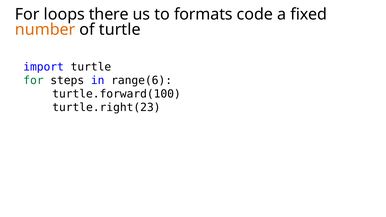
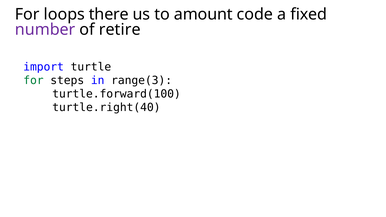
formats: formats -> amount (203, 14)
number colour: orange -> purple (45, 30)
of turtle: turtle -> retire (120, 30)
range(6: range(6 -> range(3 (142, 81)
turtle.right(23: turtle.right(23 -> turtle.right(40 (106, 108)
